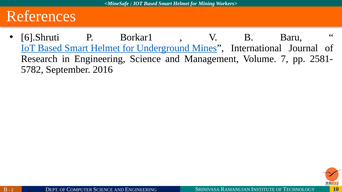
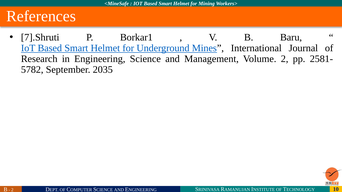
6].Shruti: 6].Shruti -> 7].Shruti (40, 37)
Volume 7: 7 -> 2 (285, 59)
2016: 2016 -> 2035 (103, 70)
